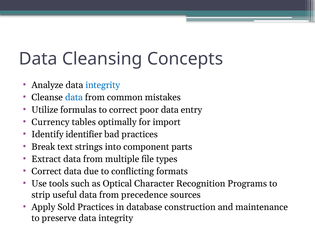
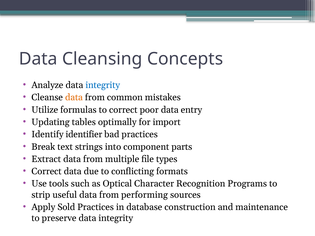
data colour: blue -> orange (74, 98)
Currency: Currency -> Updating (51, 122)
precedence: precedence -> performing (145, 195)
